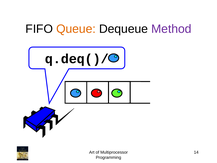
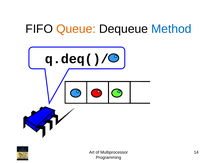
Method colour: purple -> blue (171, 29)
